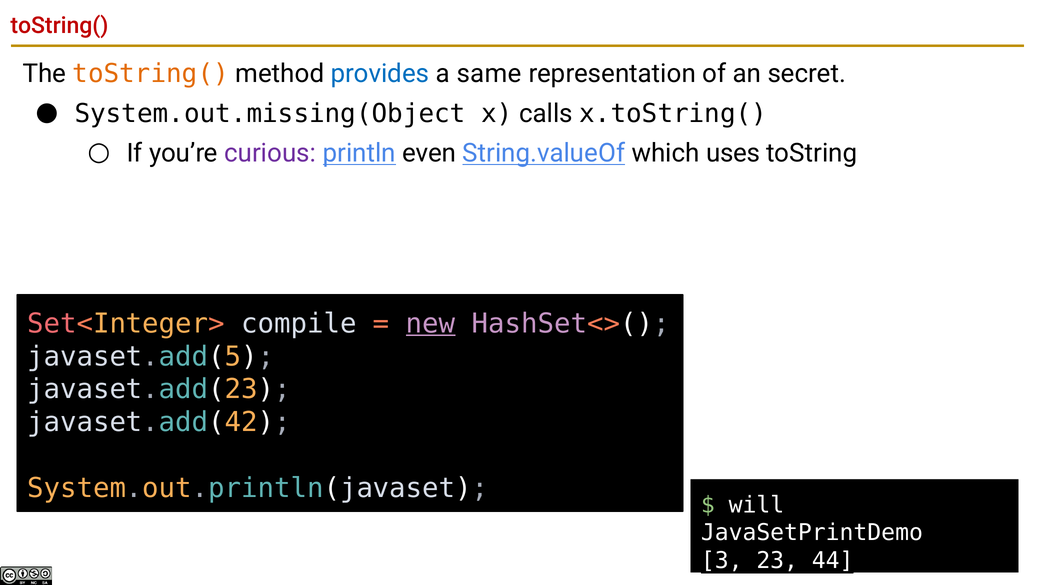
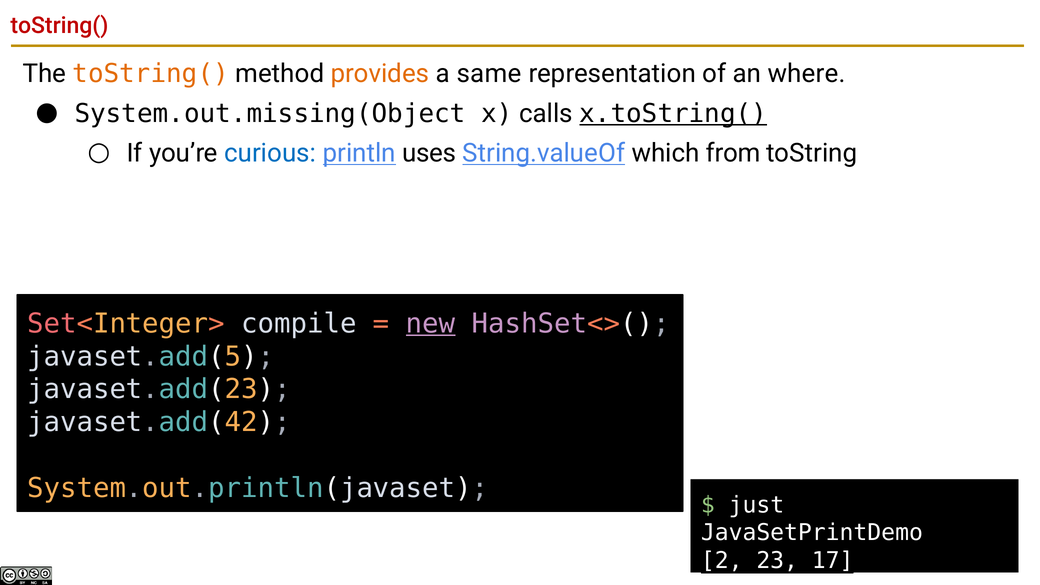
provides colour: blue -> orange (380, 74)
secret: secret -> where (807, 74)
x.toString( underline: none -> present (673, 113)
curious colour: purple -> blue (270, 153)
even: even -> uses (429, 153)
uses: uses -> from (733, 153)
will: will -> just (756, 505)
3: 3 -> 2 (722, 561)
44: 44 -> 17 (833, 561)
